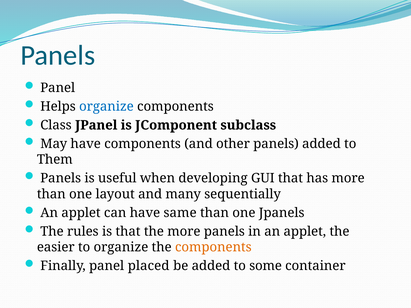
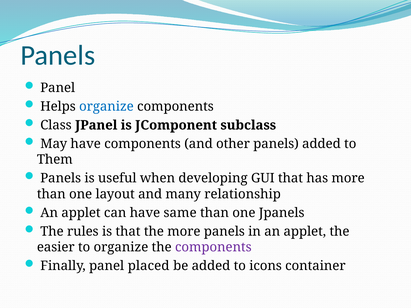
sequentially: sequentially -> relationship (243, 194)
components colour: orange -> purple (213, 247)
some: some -> icons (266, 266)
